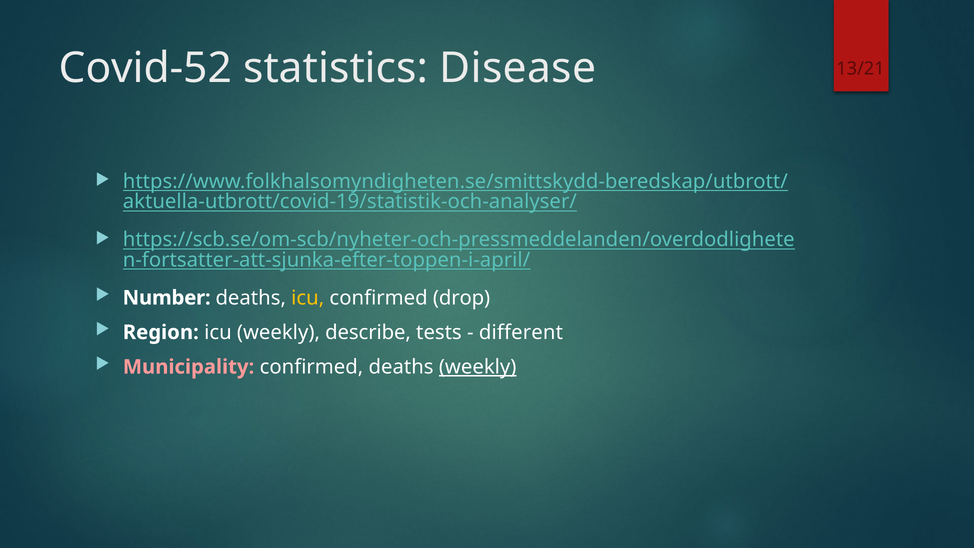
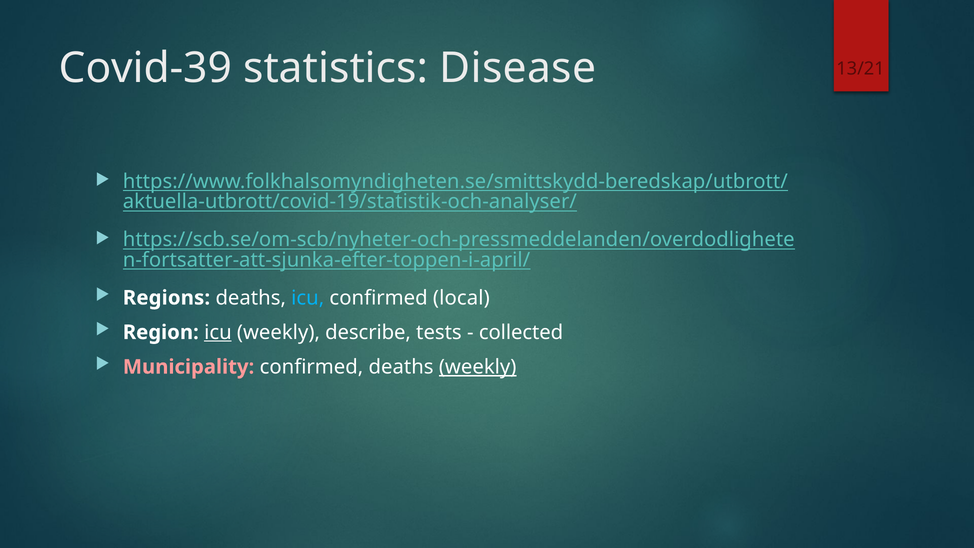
Covid-52: Covid-52 -> Covid-39 (146, 68)
Number: Number -> Regions (166, 298)
icu colour: yellow -> light blue (308, 298)
drop: drop -> local (461, 298)
icu underline: none -> present (218, 332)
different: different -> collected (521, 332)
